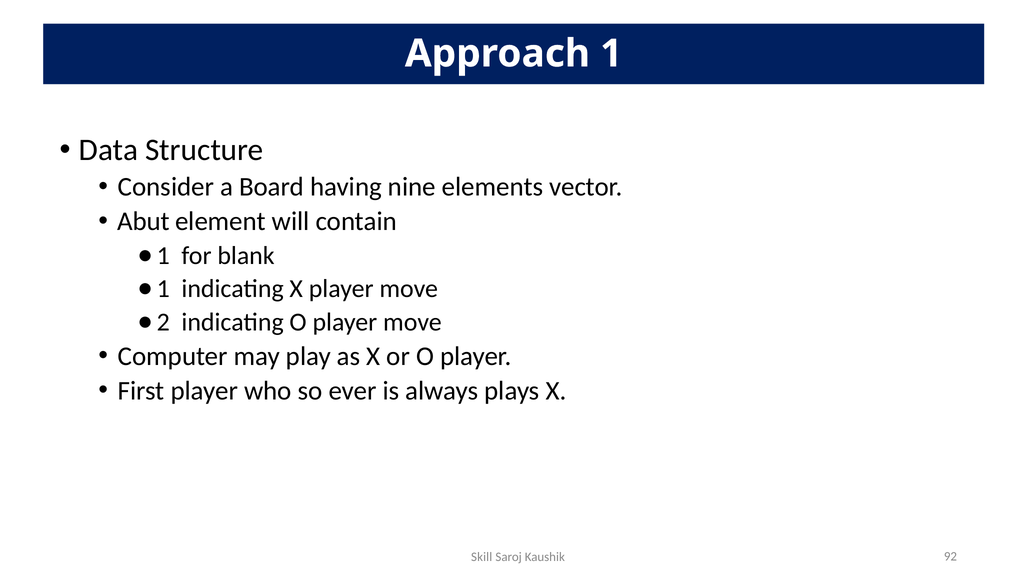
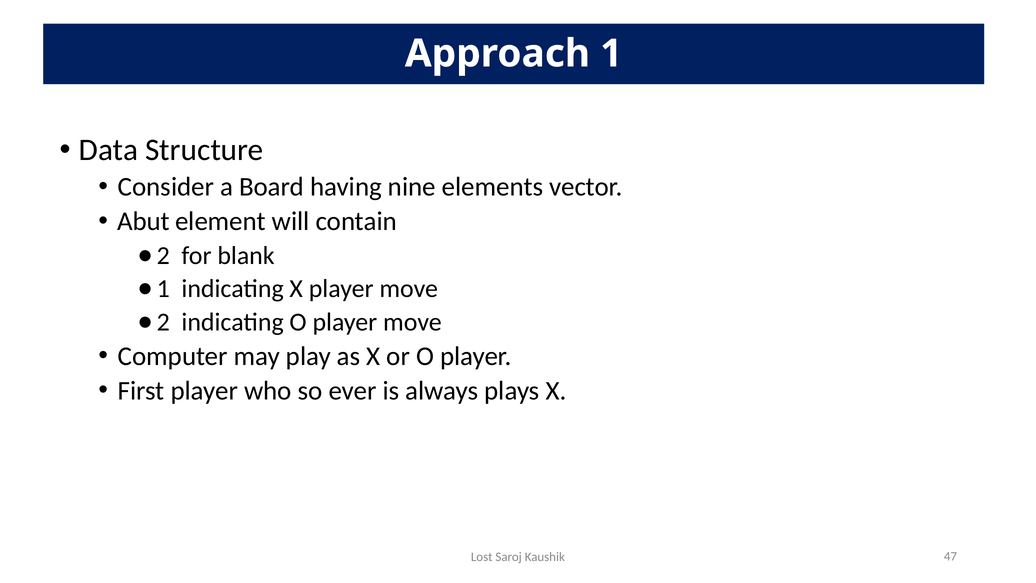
1: 1 -> 2 (163, 255)
Skill: Skill -> Lost (482, 557)
92: 92 -> 47 (950, 556)
